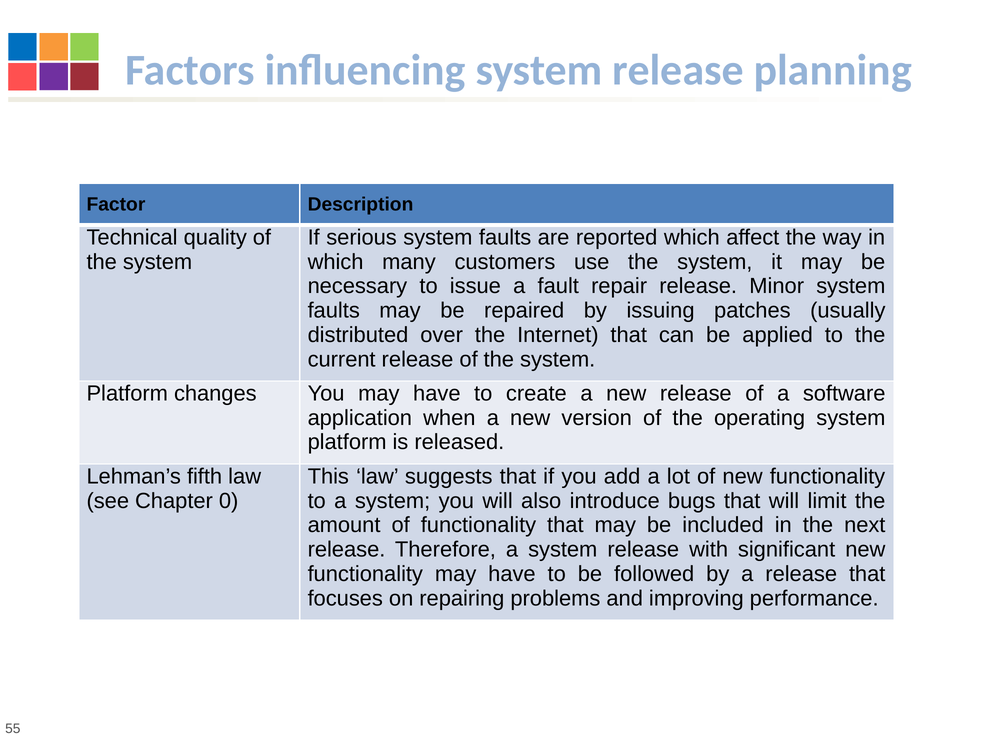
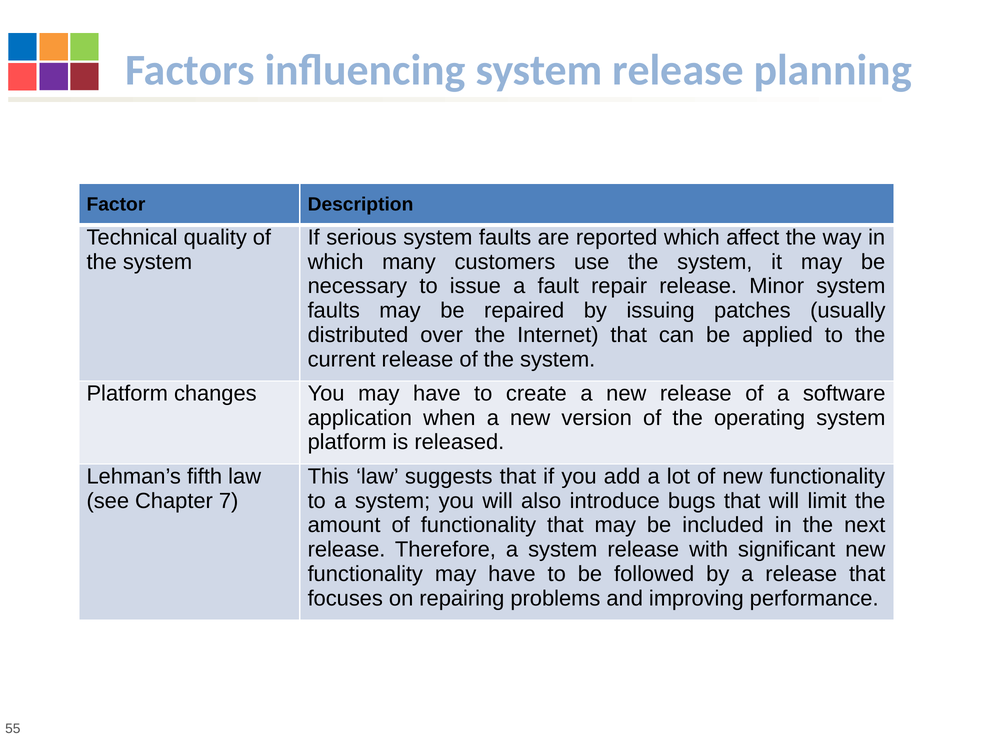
0: 0 -> 7 (229, 501)
